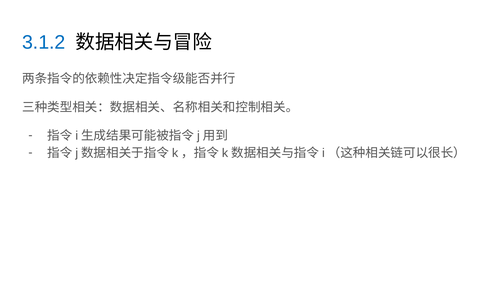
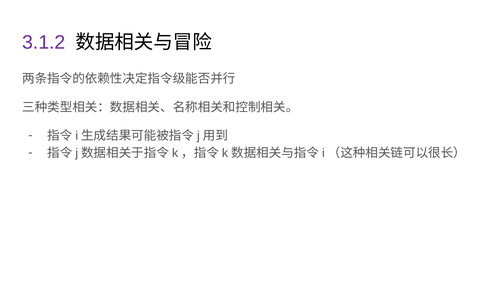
3.1.2 colour: blue -> purple (44, 43)
